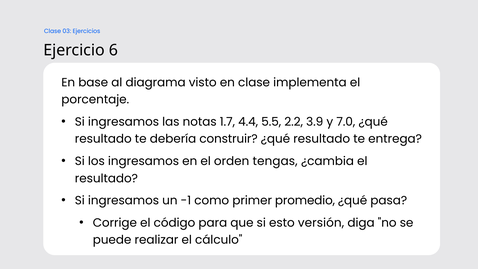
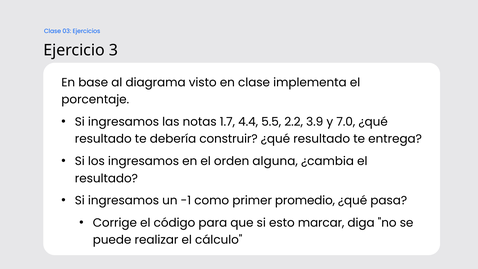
6: 6 -> 3 (113, 50)
tengas: tengas -> alguna (275, 161)
versión: versión -> marcar (321, 223)
